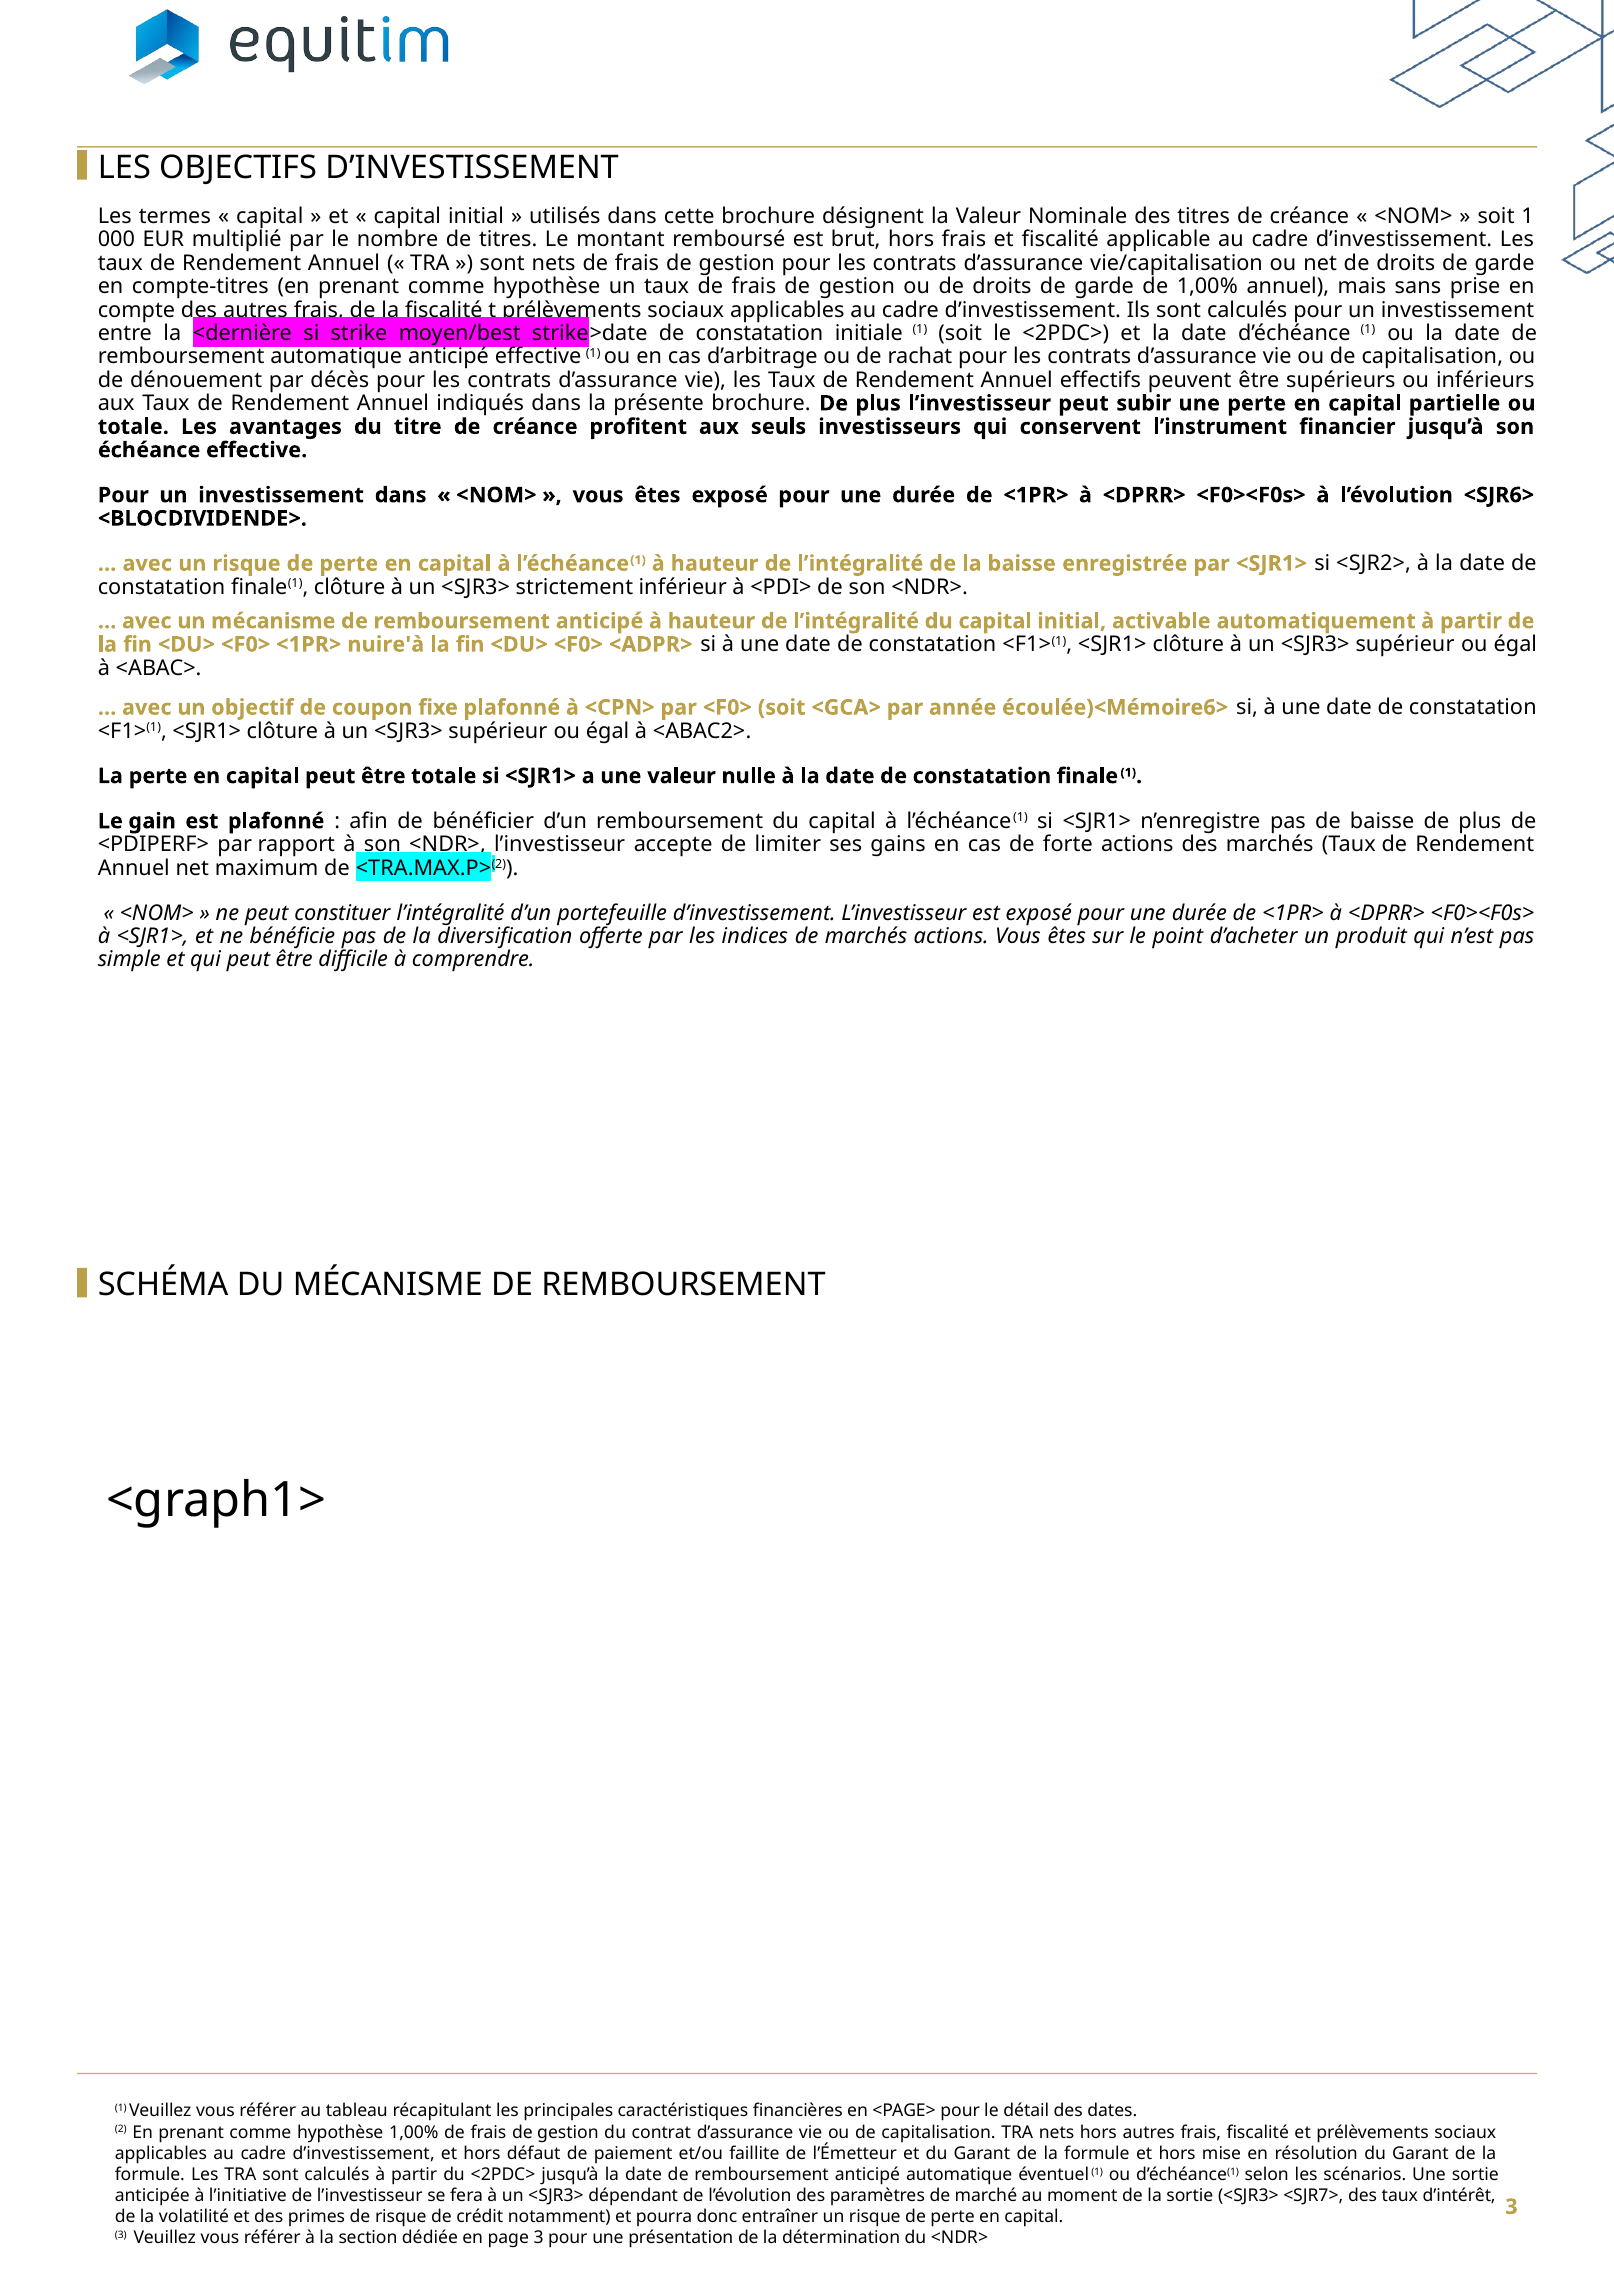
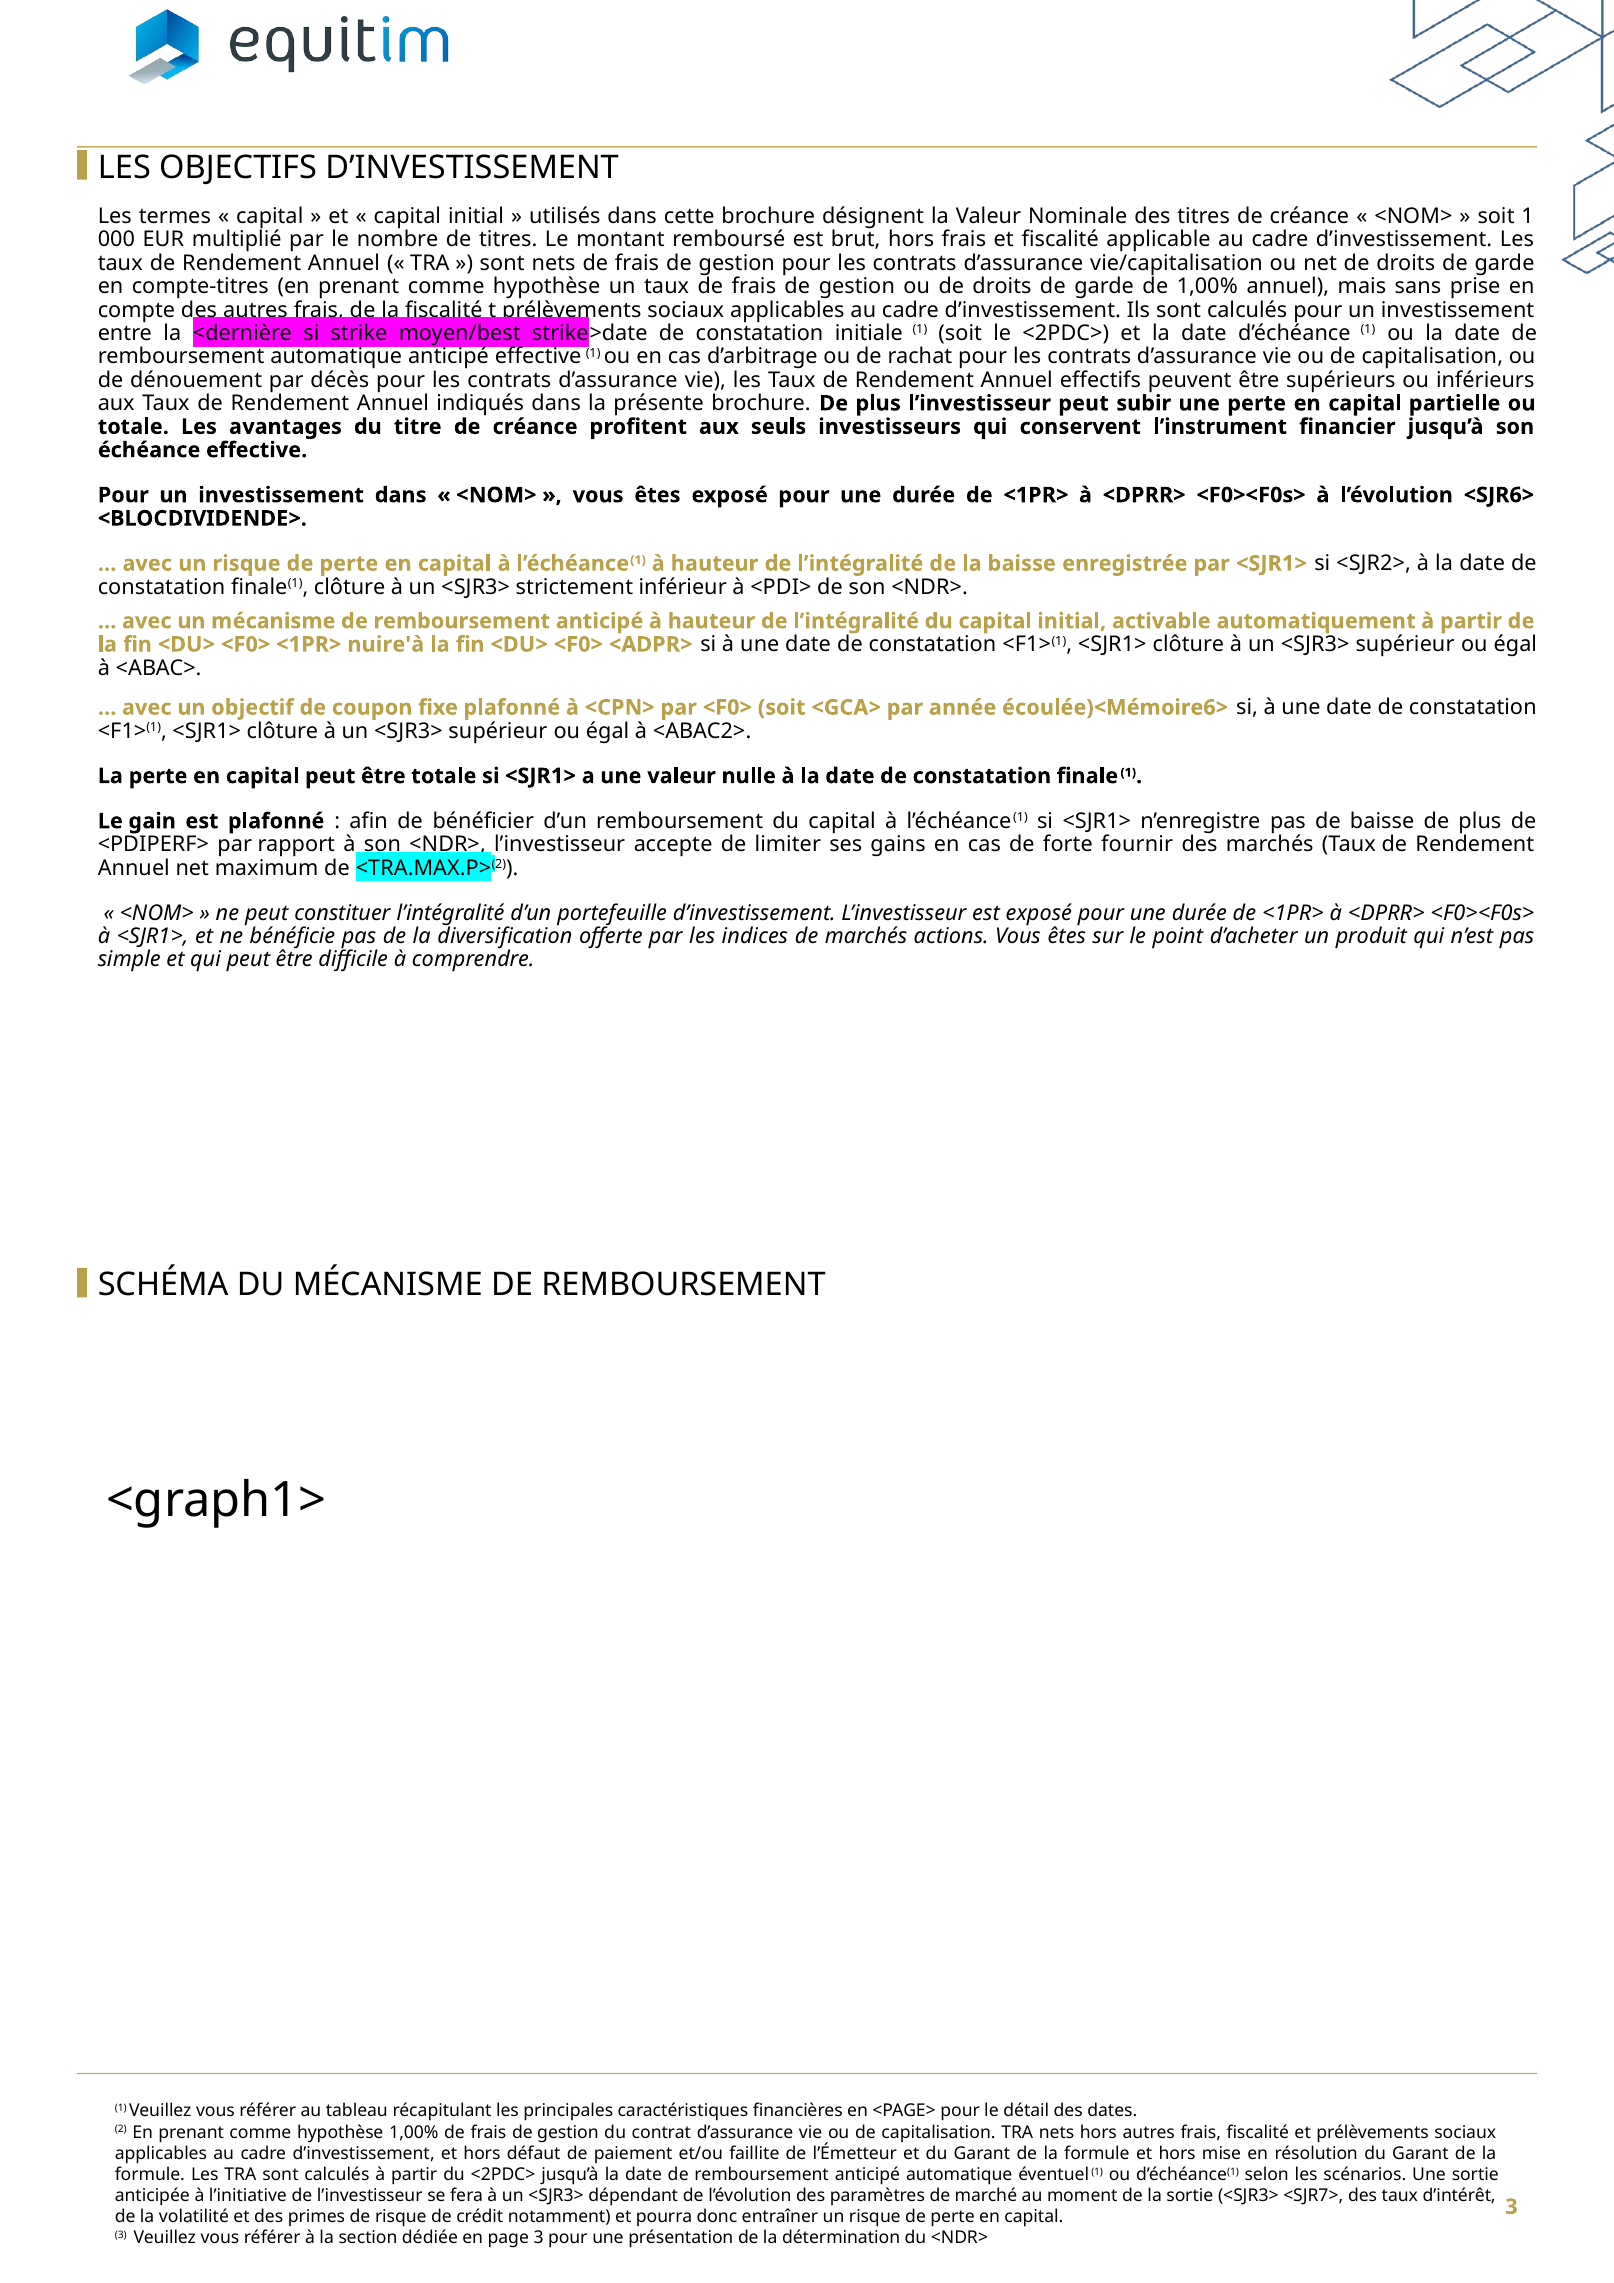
forte actions: actions -> fournir (1137, 844)
